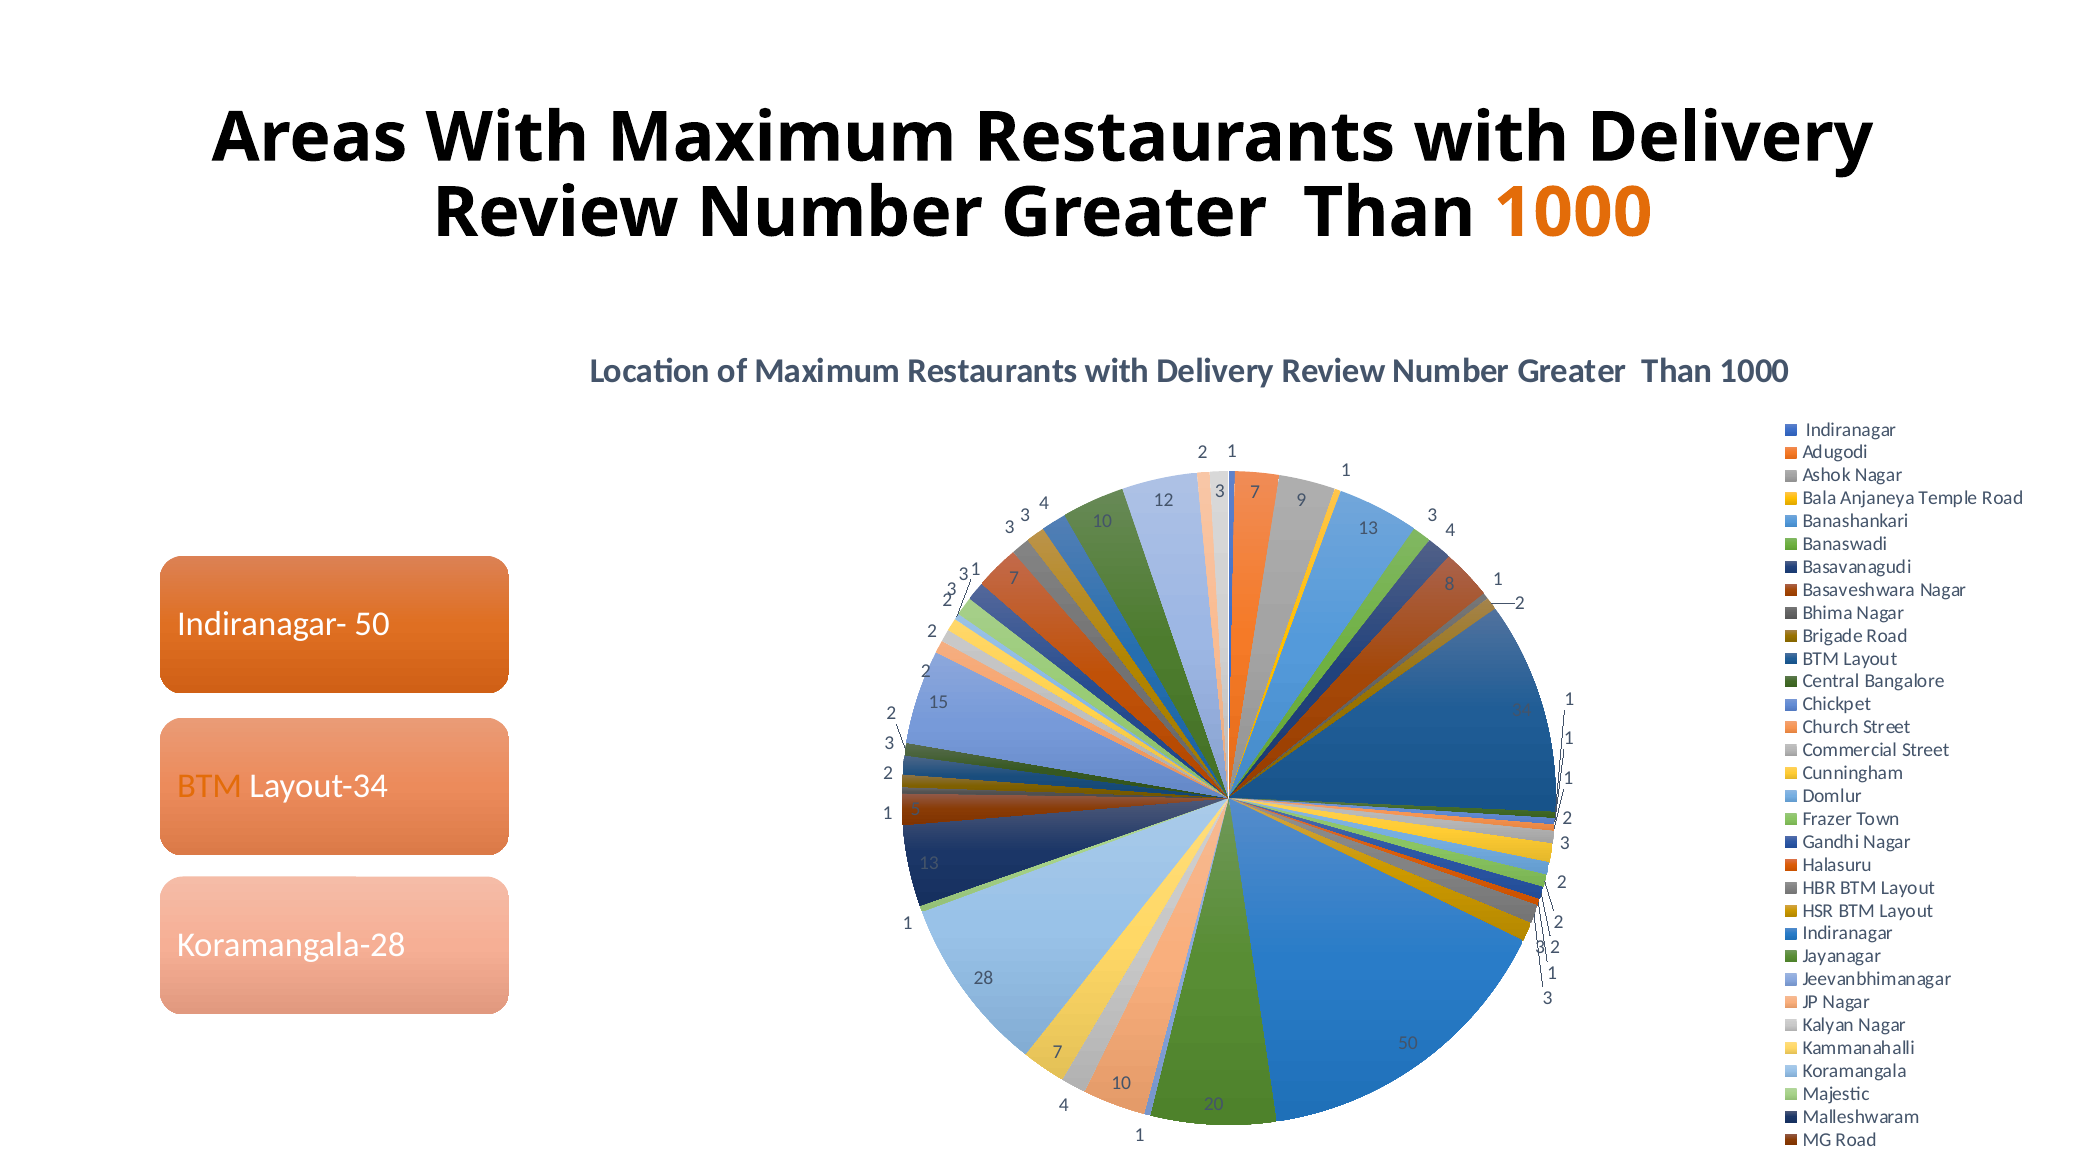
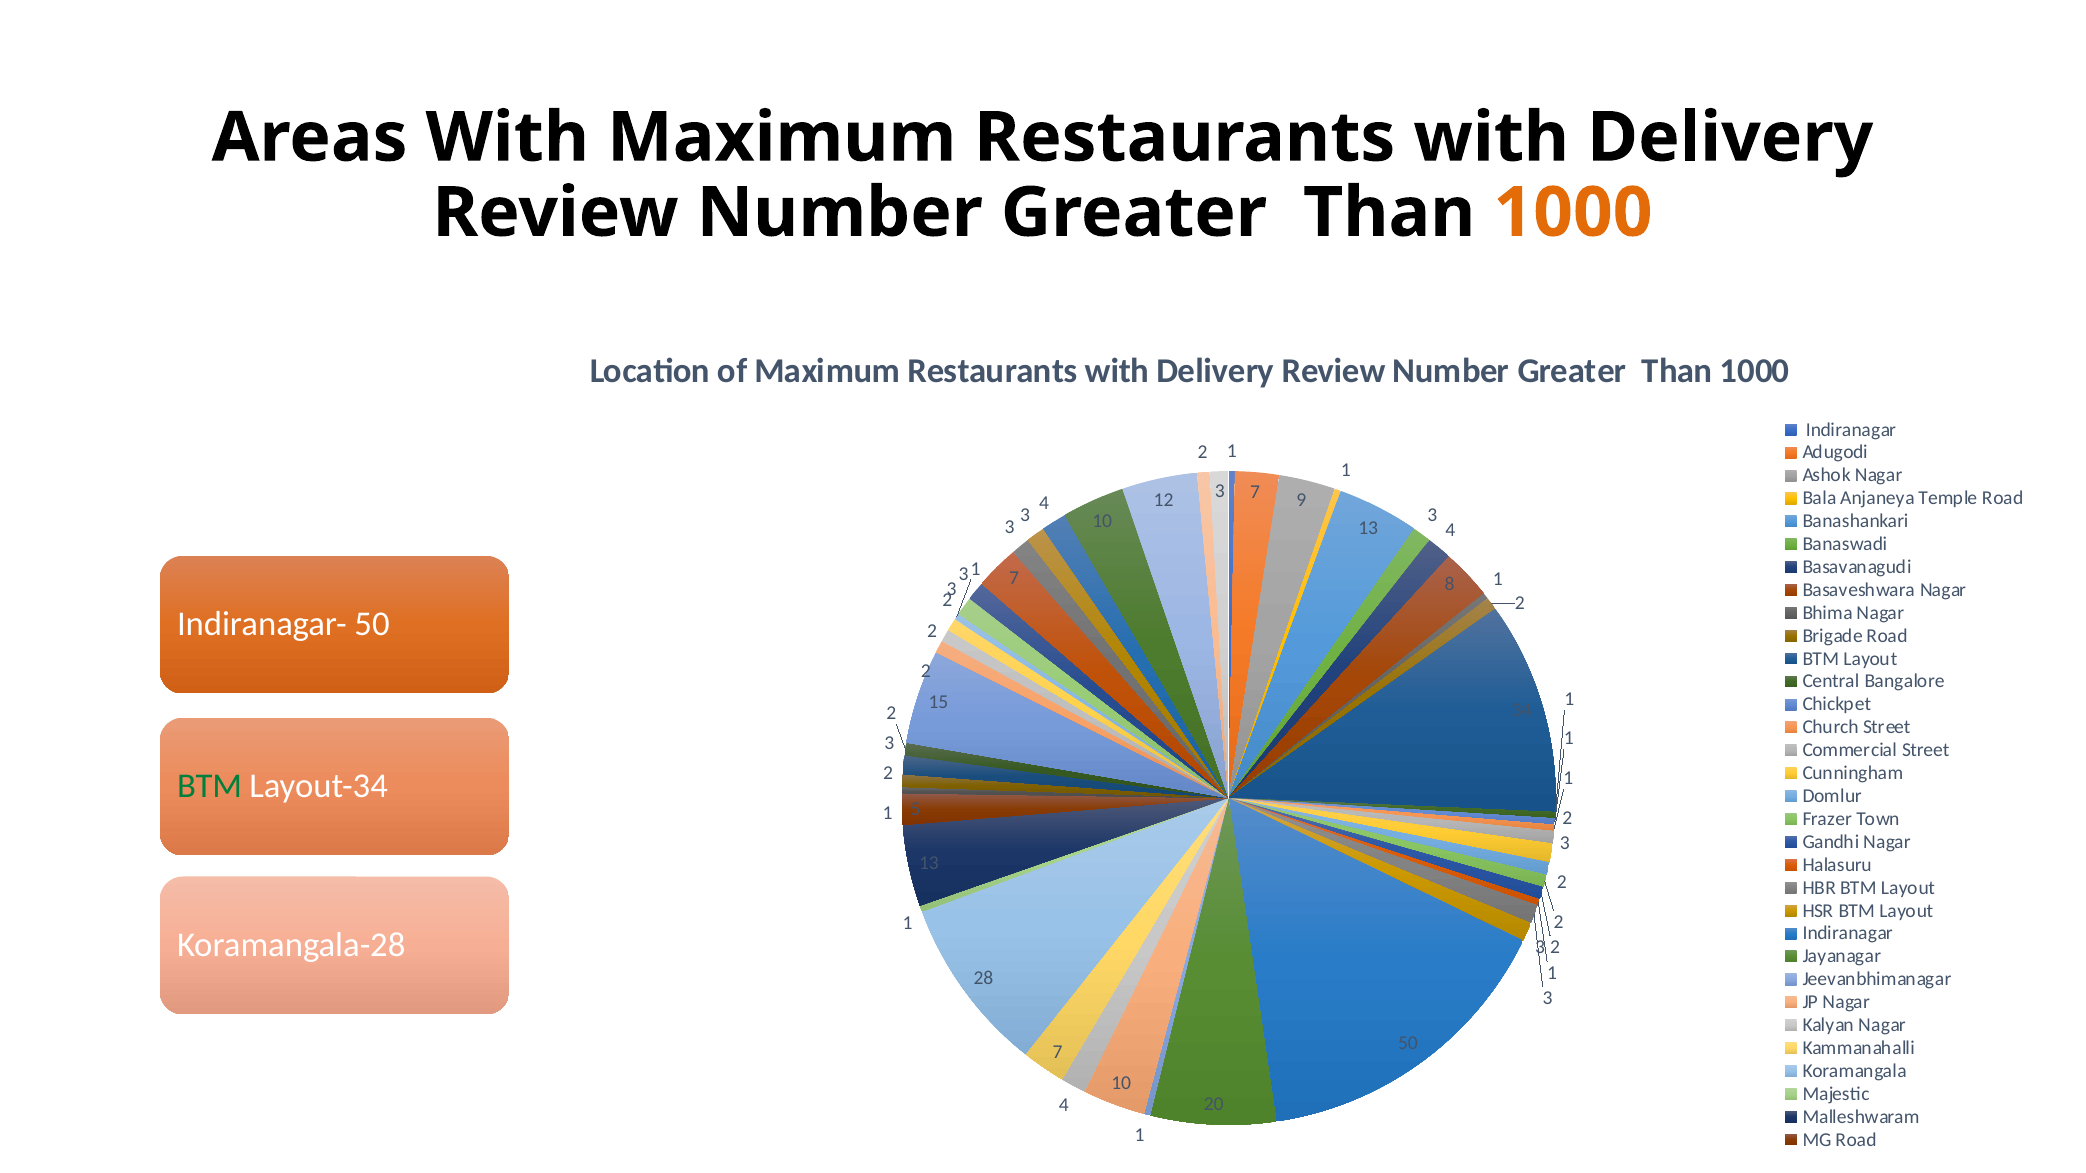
BTM colour: orange -> green (210, 786)
